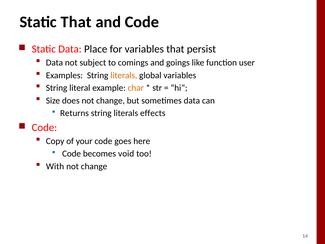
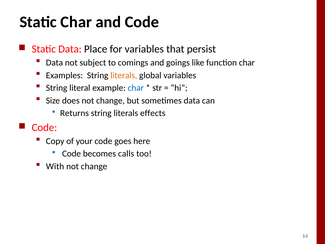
Static That: That -> Char (76, 22)
function user: user -> char (247, 63)
char colour: orange -> blue (136, 88)
void: void -> calls (126, 154)
